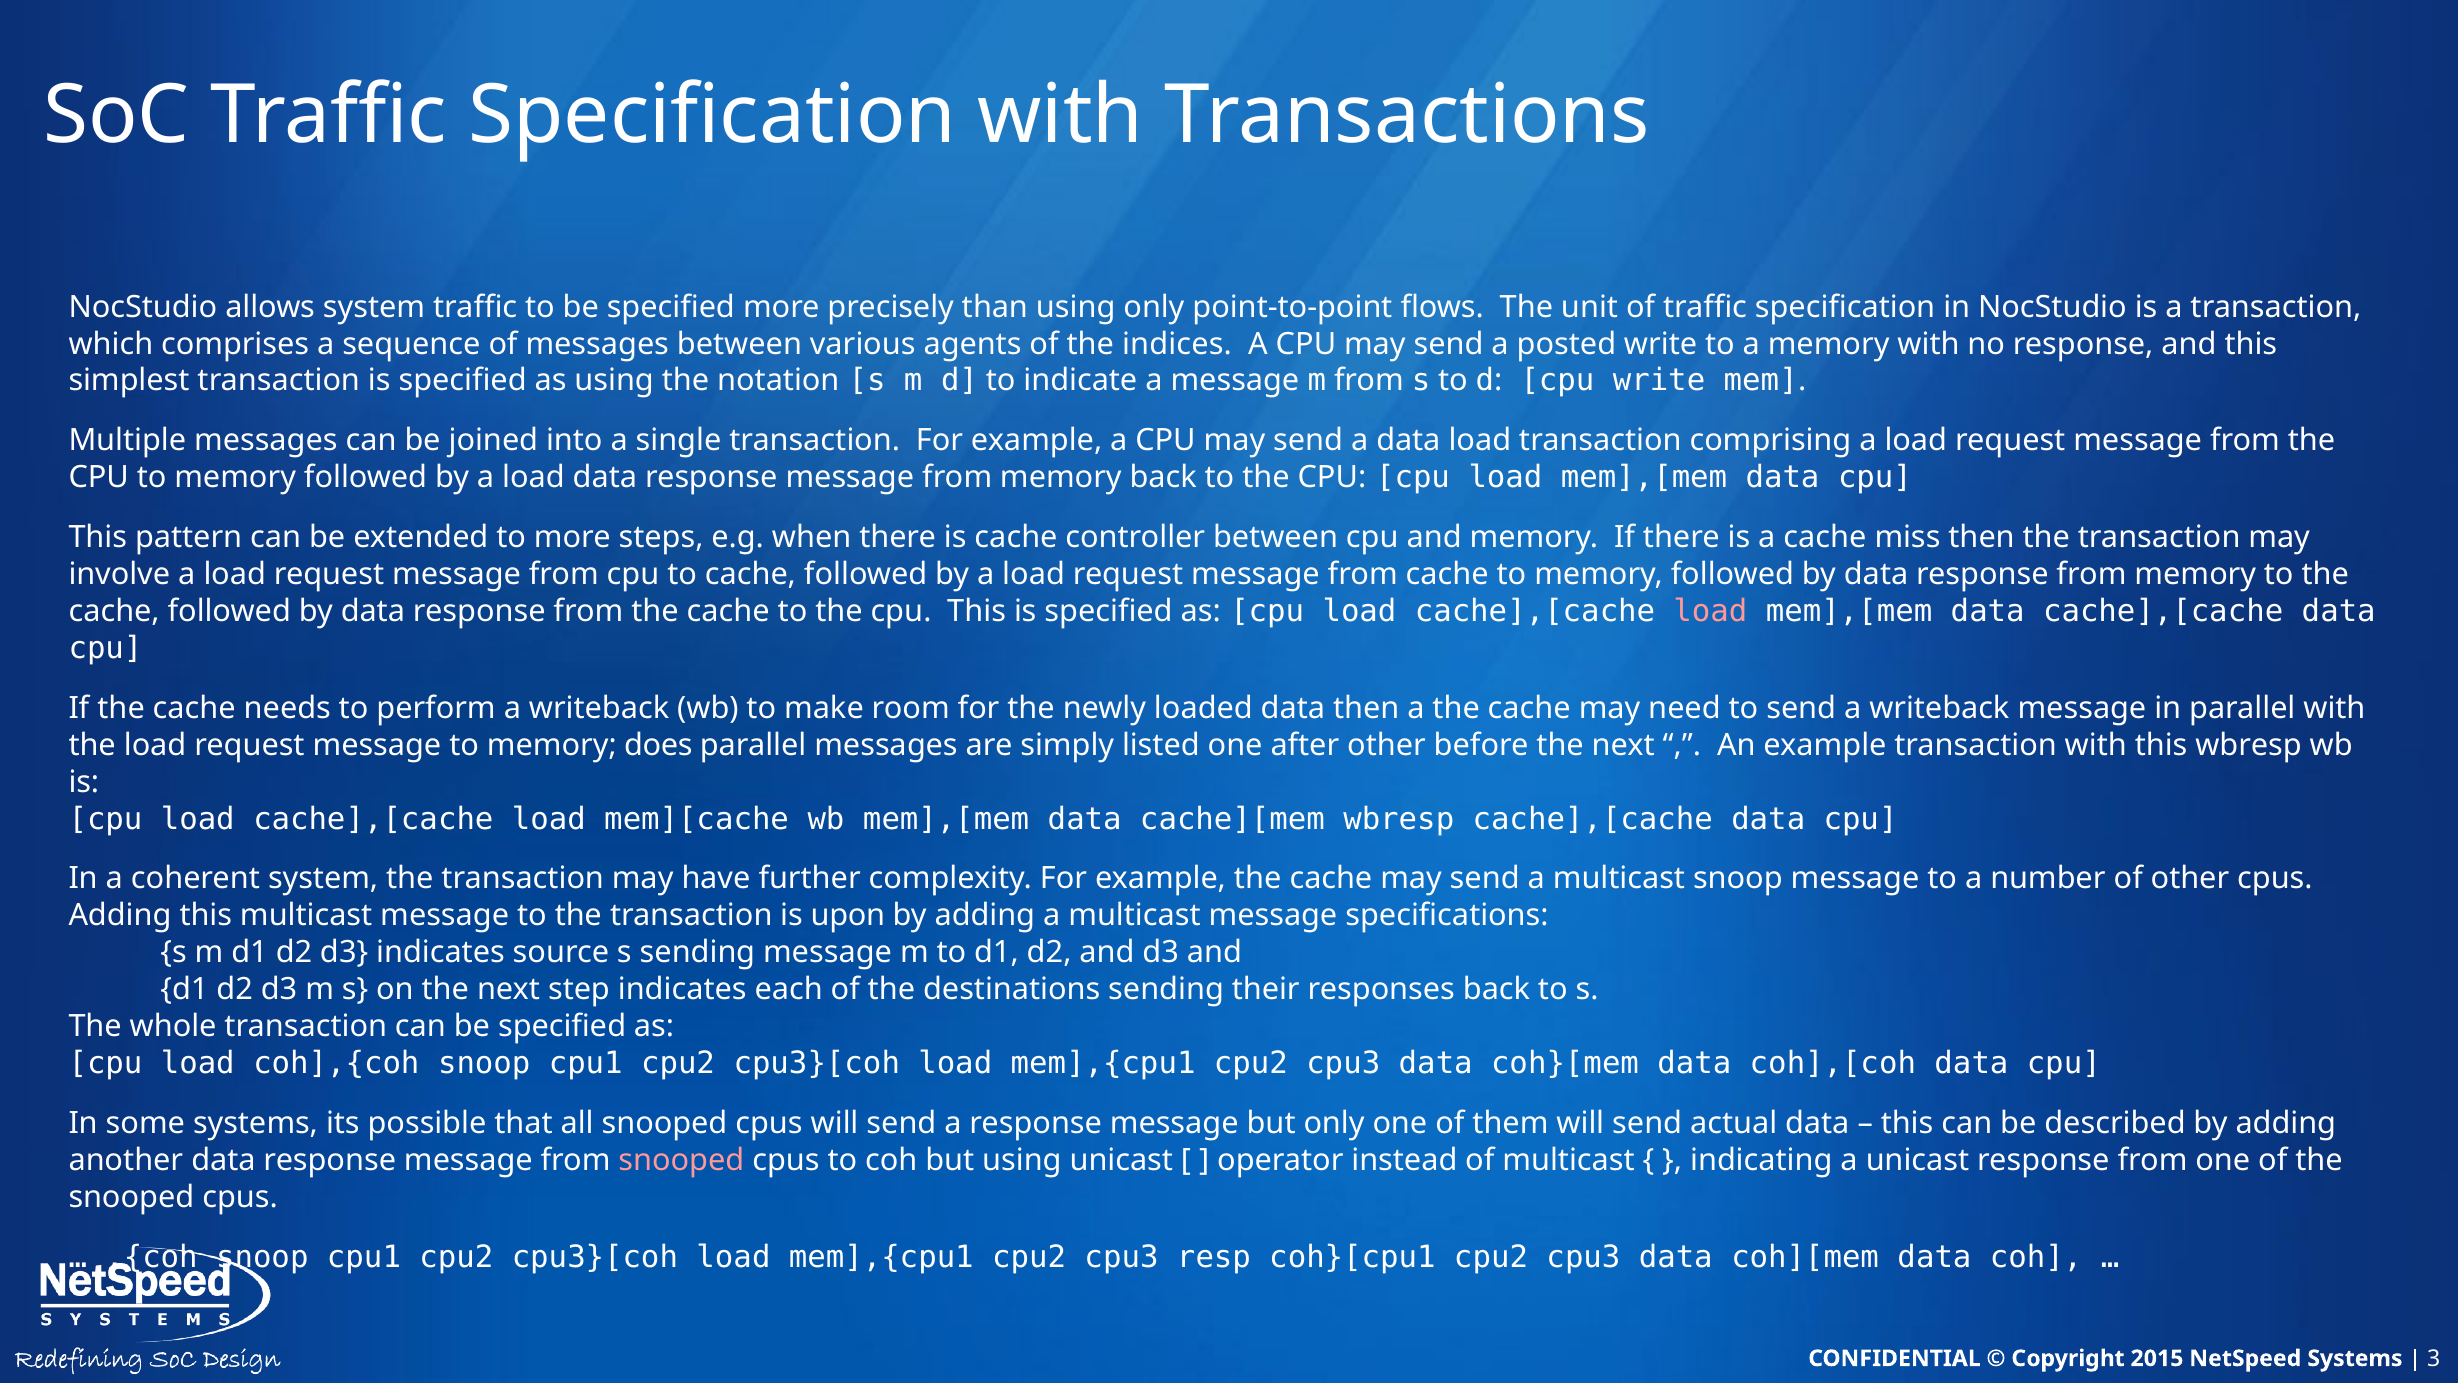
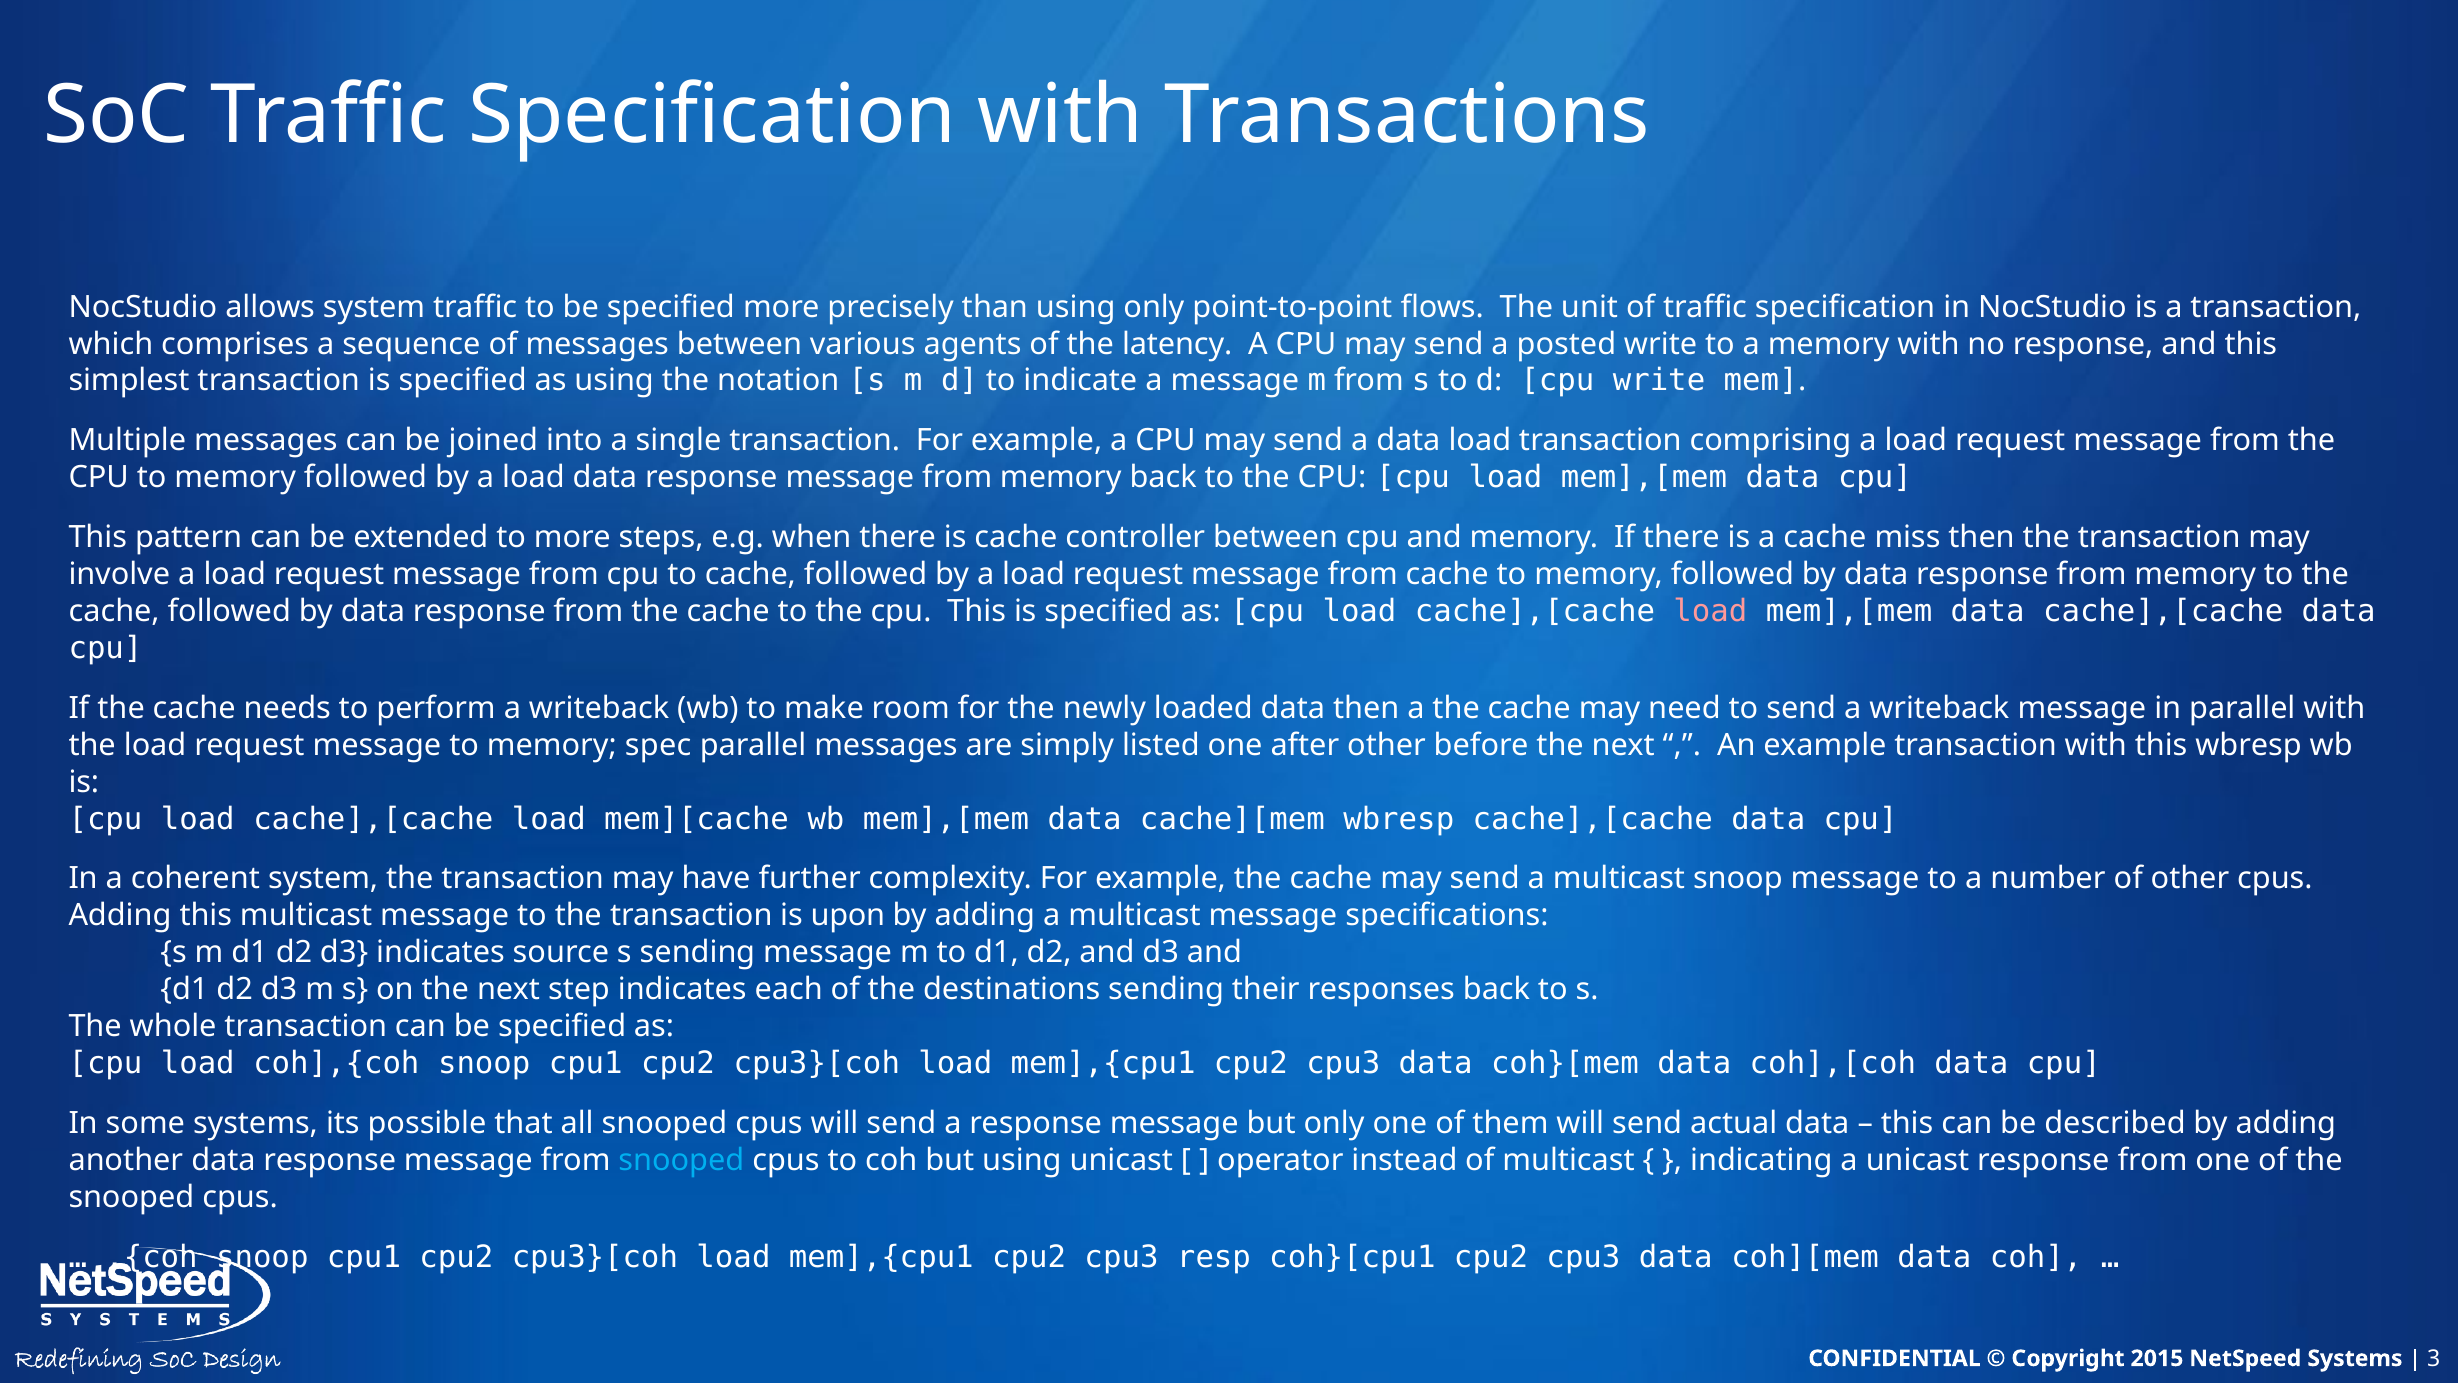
indices: indices -> latency (1177, 344)
does: does -> spec (658, 745)
snooped colour: pink -> light blue (681, 1160)
